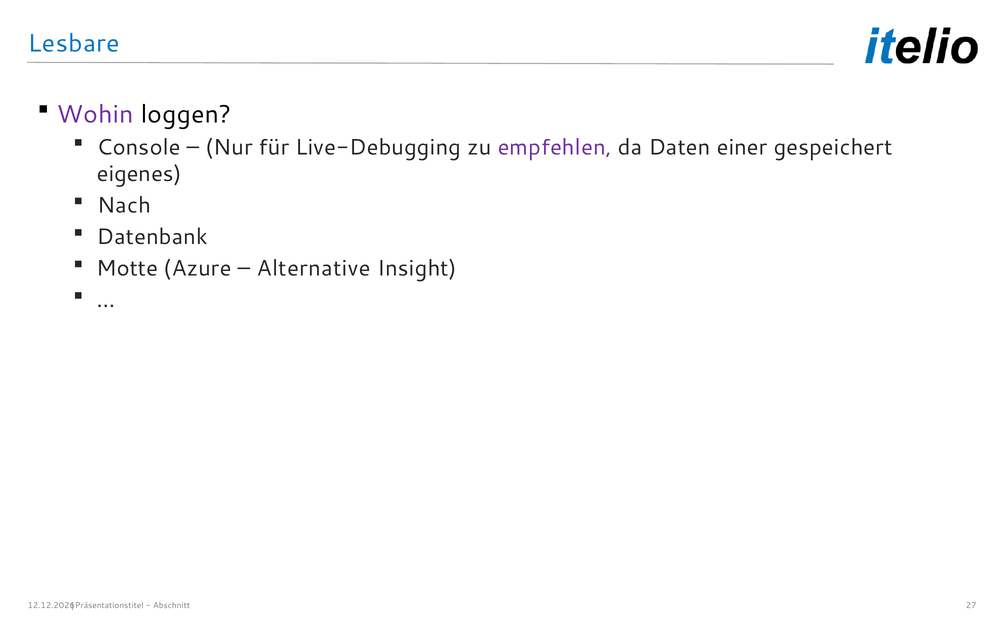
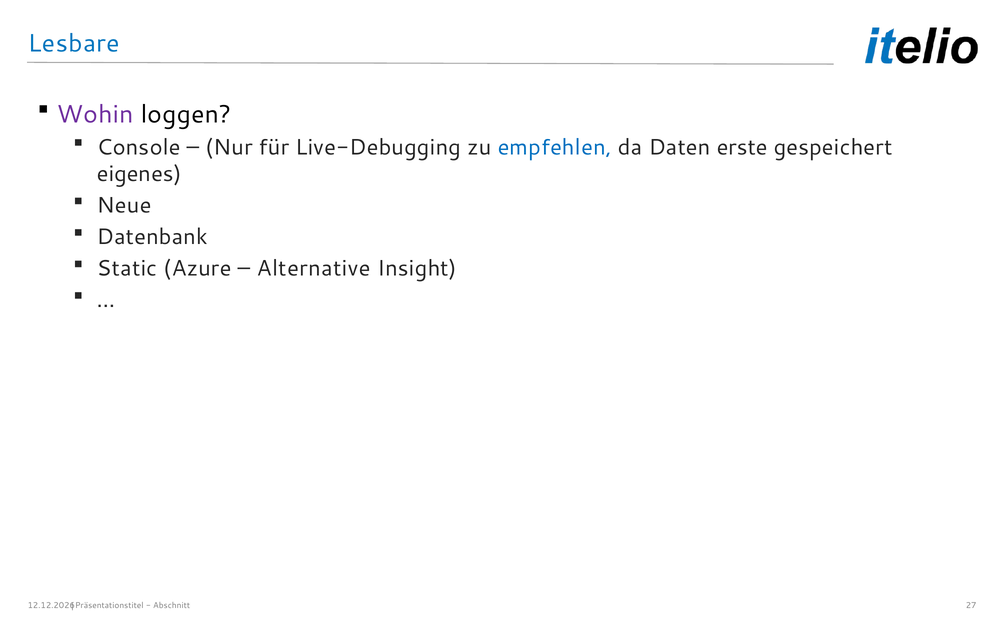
empfehlen colour: purple -> blue (555, 147)
einer: einer -> erste (742, 147)
Nach: Nach -> Neue (124, 205)
Motte: Motte -> Static (127, 268)
